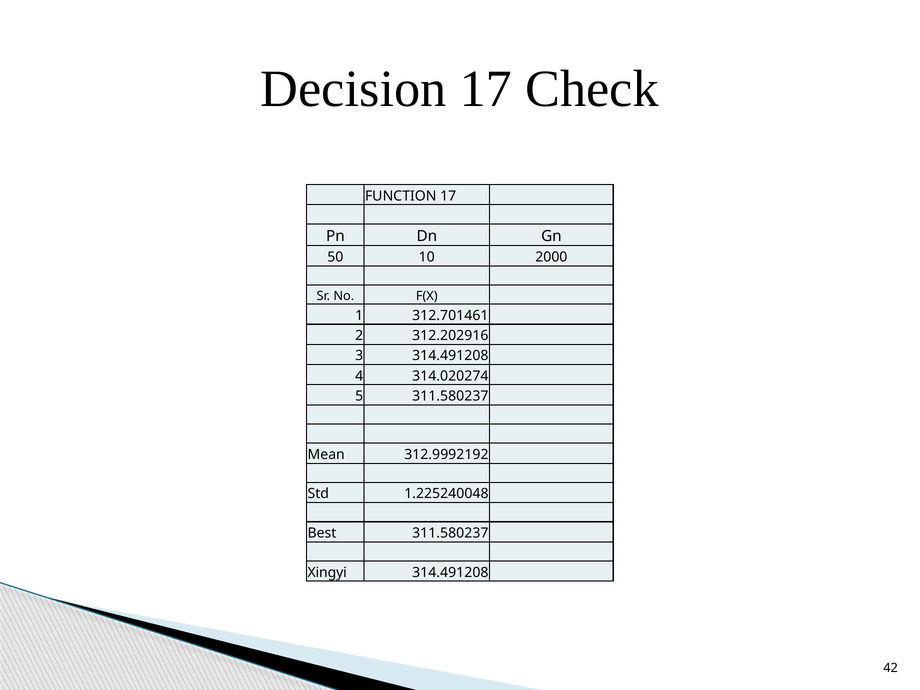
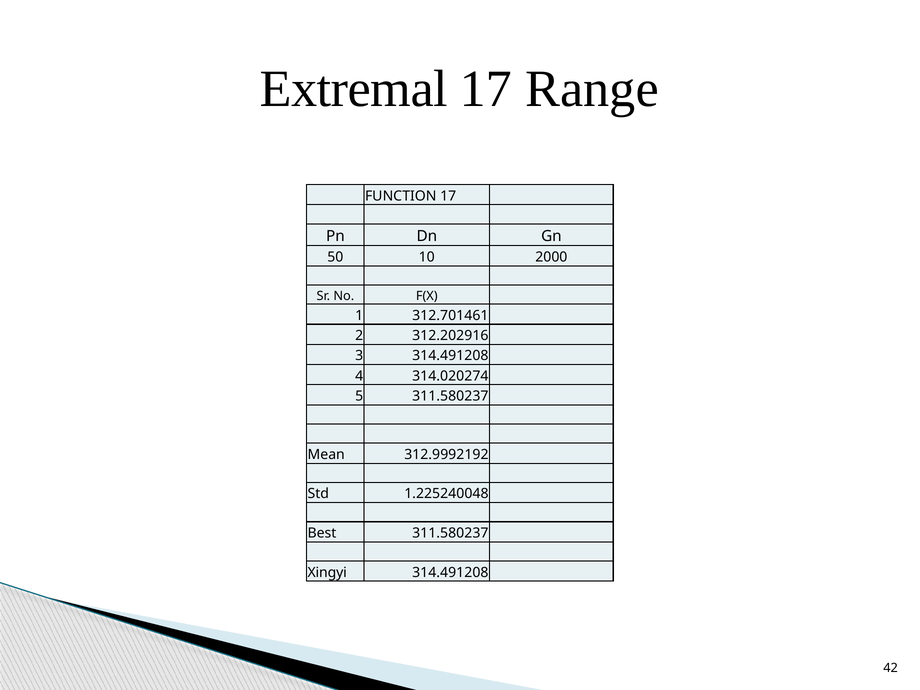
Decision: Decision -> Extremal (354, 89)
Check: Check -> Range (592, 89)
